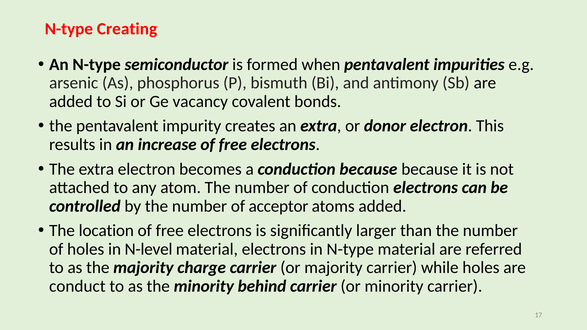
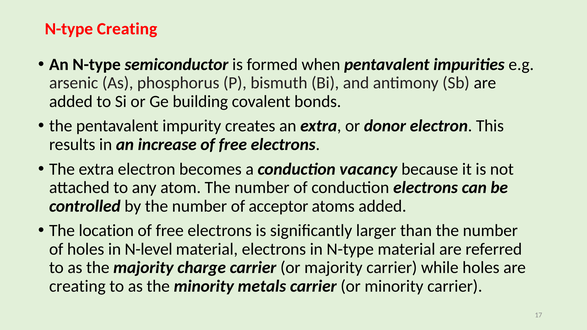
vacancy: vacancy -> building (200, 101)
conduction because: because -> vacancy (368, 169)
conduct: conduct -> creating (77, 286)
behind: behind -> metals (262, 286)
